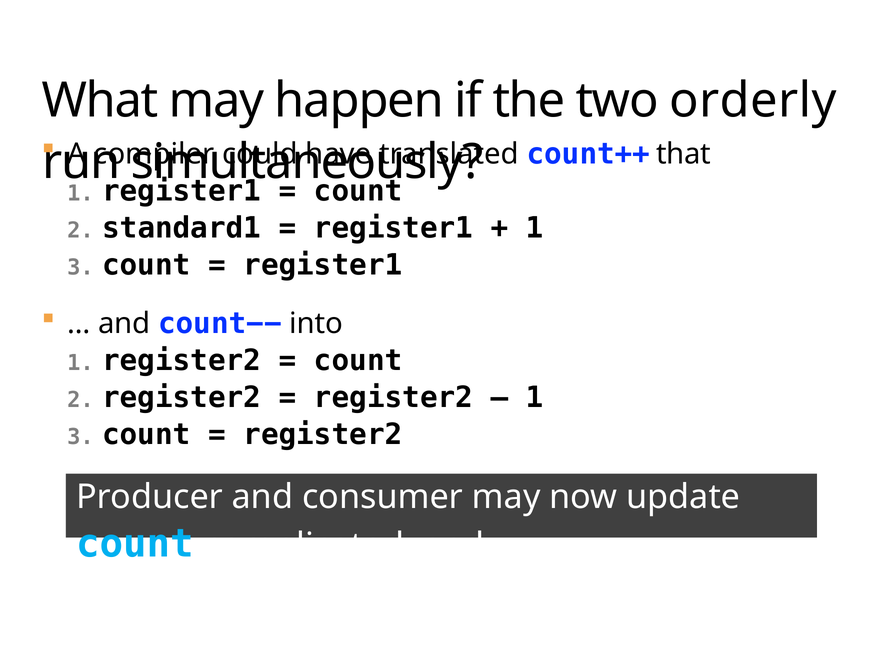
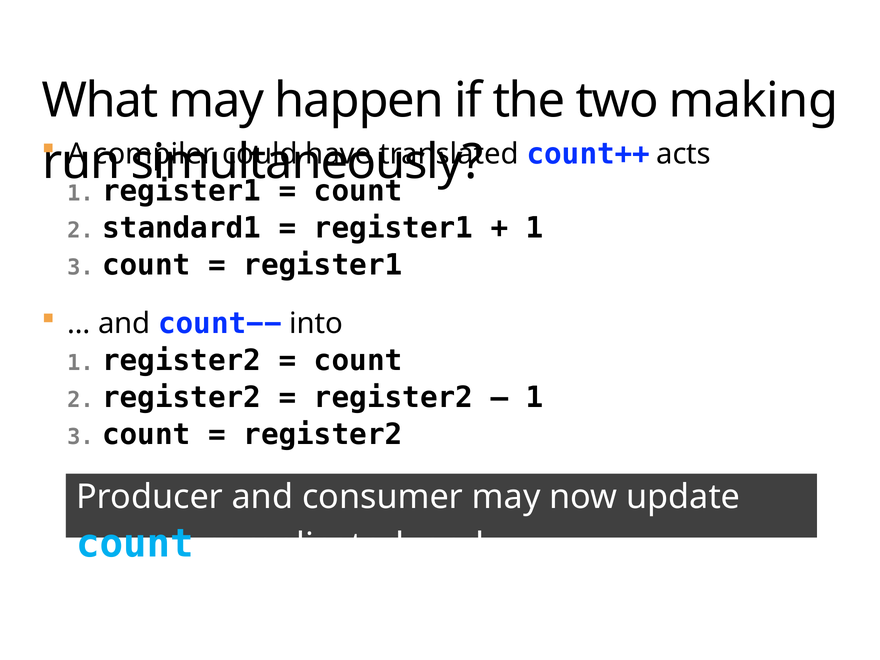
orderly: orderly -> making (753, 101)
that: that -> acts (684, 154)
